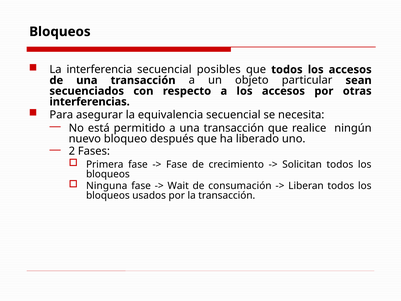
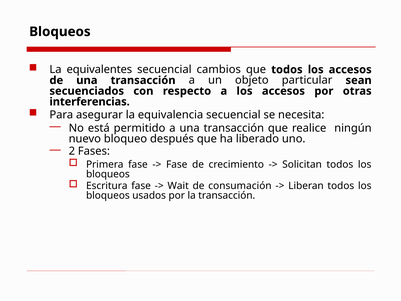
interferencia: interferencia -> equivalentes (99, 70)
posibles: posibles -> cambios (219, 70)
Ninguna: Ninguna -> Escritura (107, 186)
